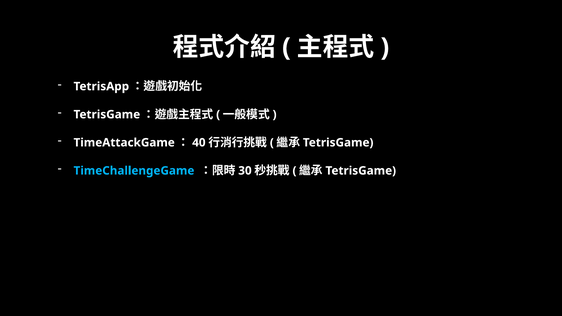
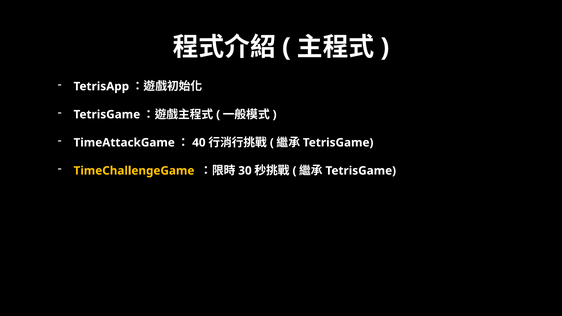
TimeChallengeGame colour: light blue -> yellow (134, 171)
